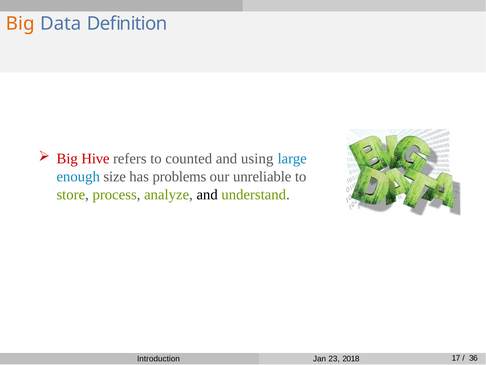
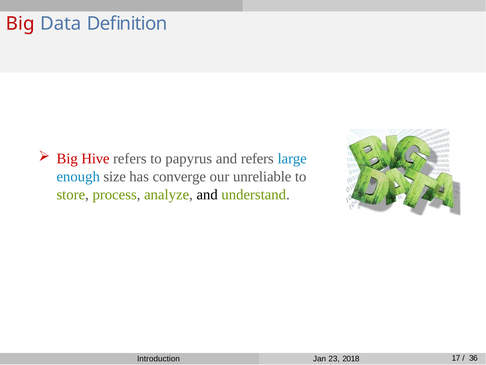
Big colour: orange -> red (20, 24)
counted: counted -> papyrus (189, 159)
and using: using -> refers (257, 159)
problems: problems -> converge (179, 177)
